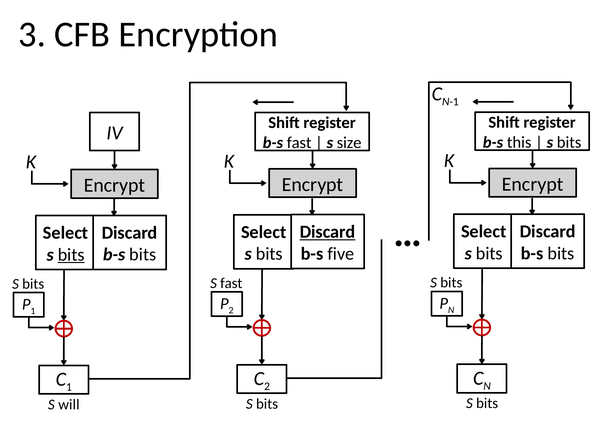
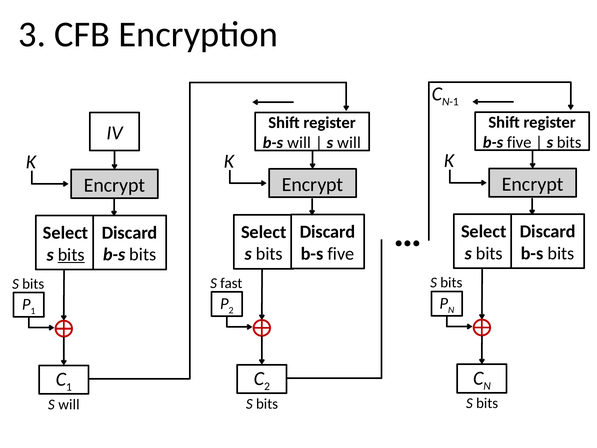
this: this -> five (519, 142)
b-s fast: fast -> will (299, 143)
size: size -> will (349, 143)
Discard underline: present -> none (328, 232)
